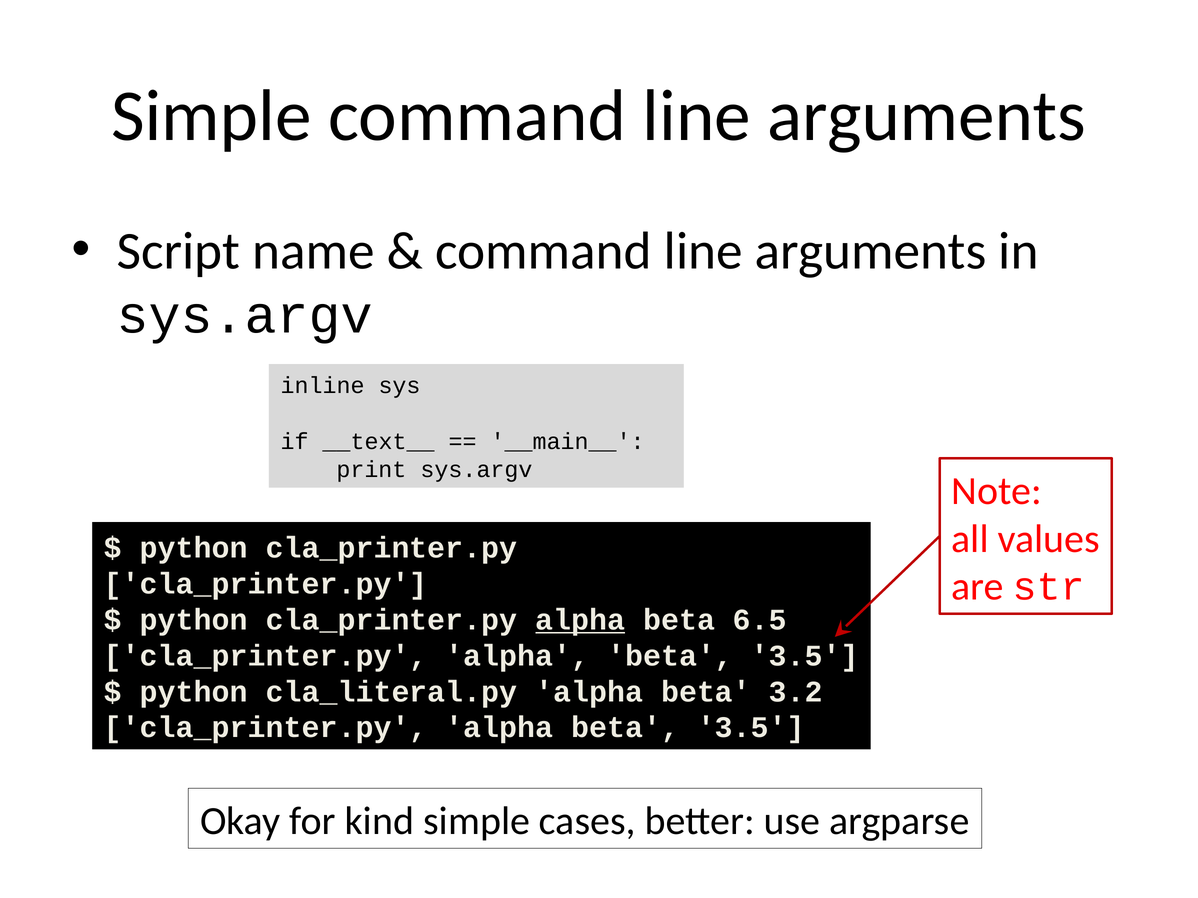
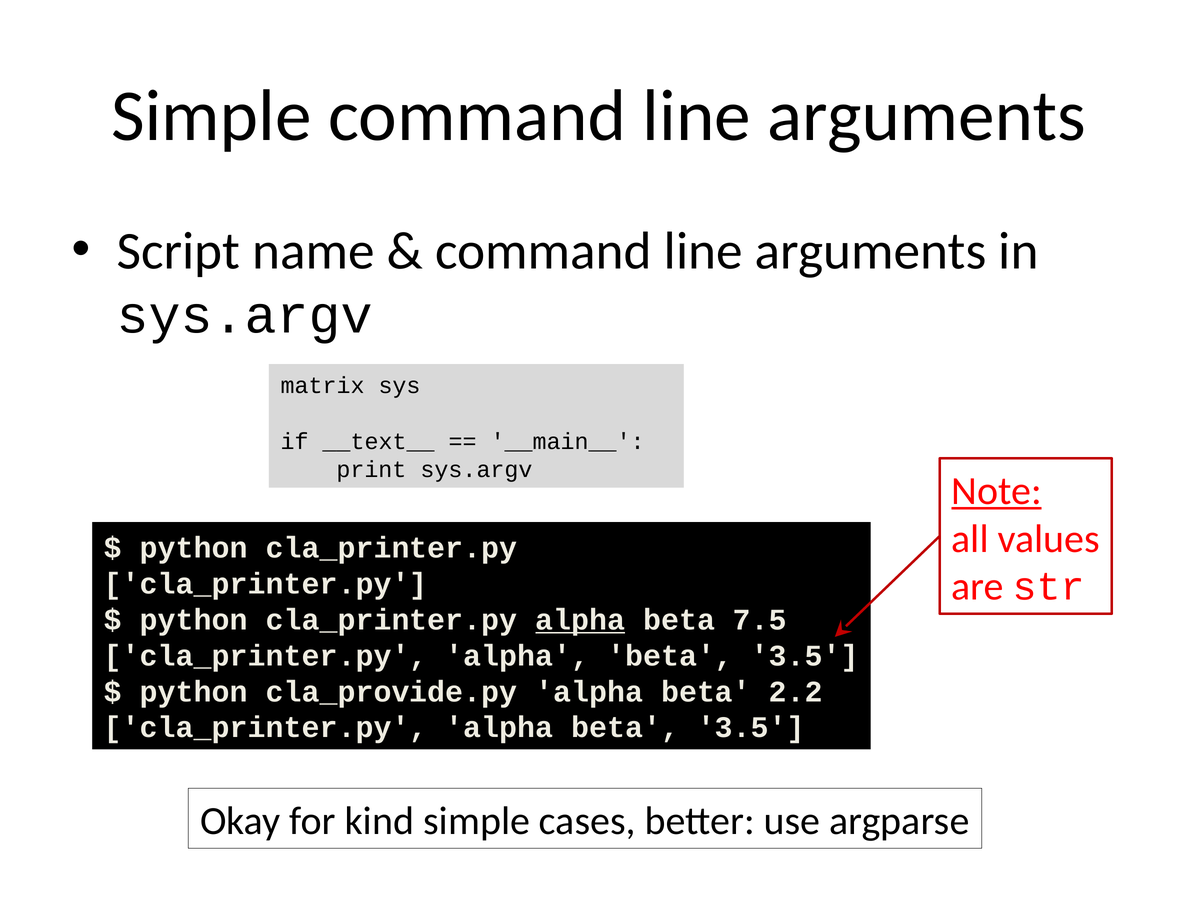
inline: inline -> matrix (323, 386)
Note underline: none -> present (997, 491)
6.5: 6.5 -> 7.5 (760, 620)
cla_literal.py: cla_literal.py -> cla_provide.py (392, 692)
3.2: 3.2 -> 2.2 (796, 692)
